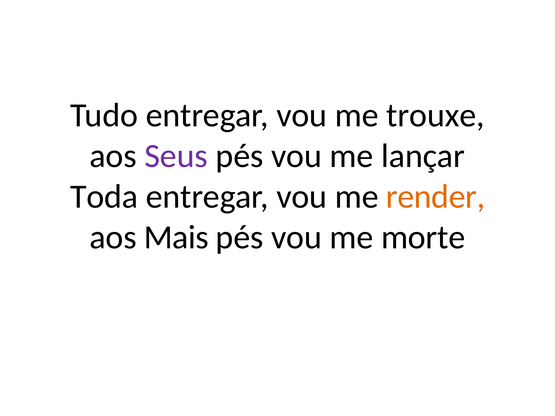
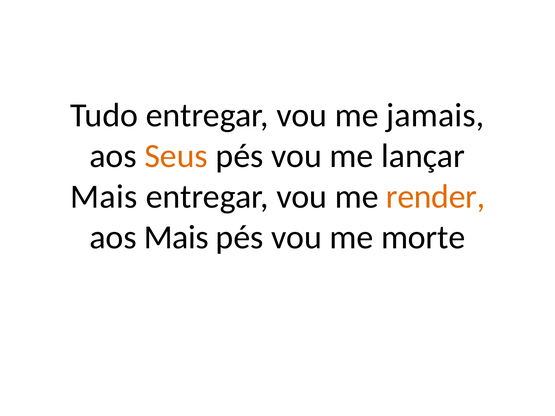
trouxe: trouxe -> jamais (435, 115)
Seus colour: purple -> orange (176, 156)
Toda: Toda -> Mais (104, 197)
